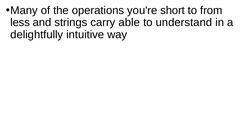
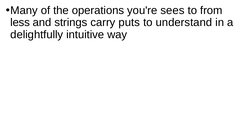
short: short -> sees (172, 10)
able: able -> puts (129, 23)
